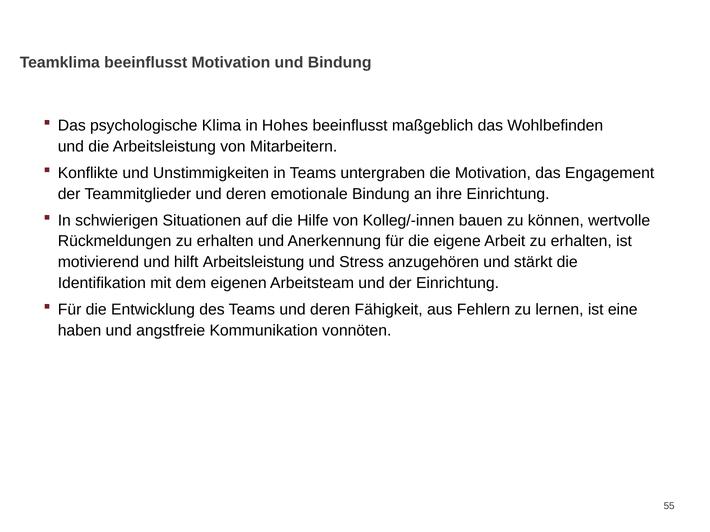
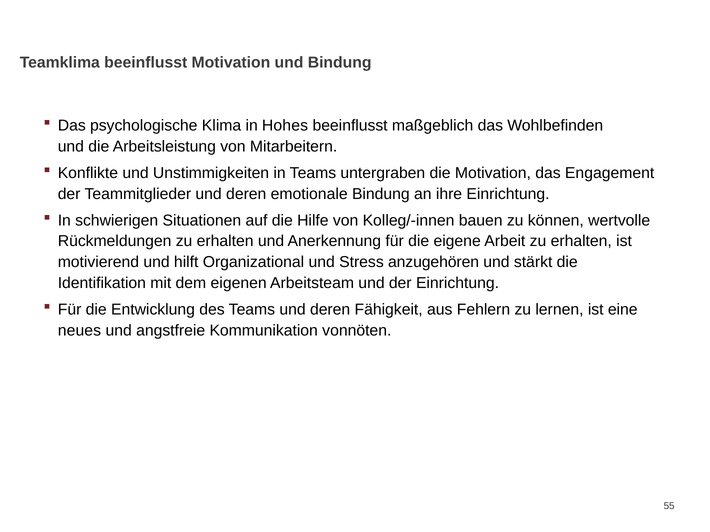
hilft Arbeitsleistung: Arbeitsleistung -> Organizational (253, 262)
haben: haben -> neues (79, 331)
